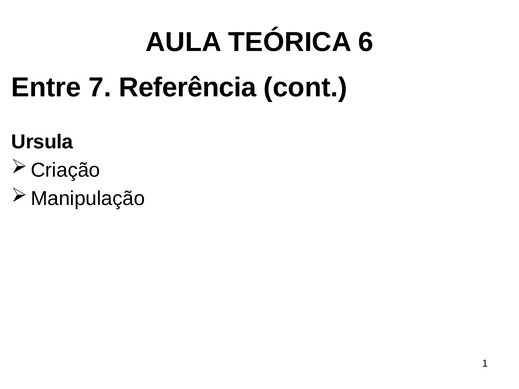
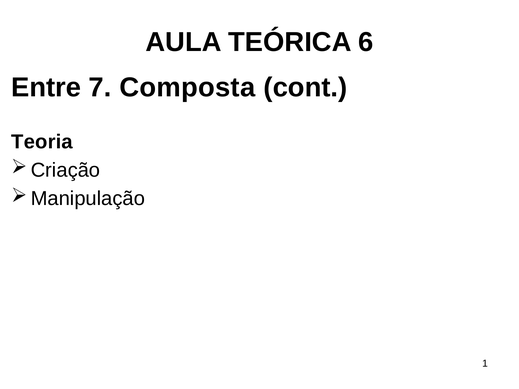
Referência: Referência -> Composta (187, 88)
Ursula: Ursula -> Teoria (42, 142)
